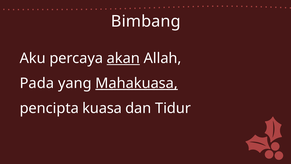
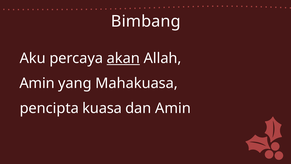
Pada: Pada -> Amin (37, 83)
Mahakuasa underline: present -> none (137, 83)
dan Tidur: Tidur -> Amin (173, 108)
